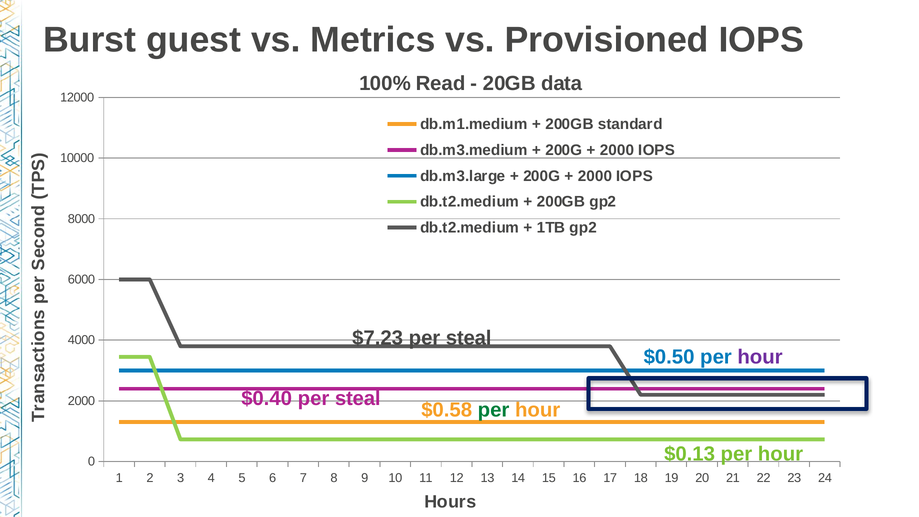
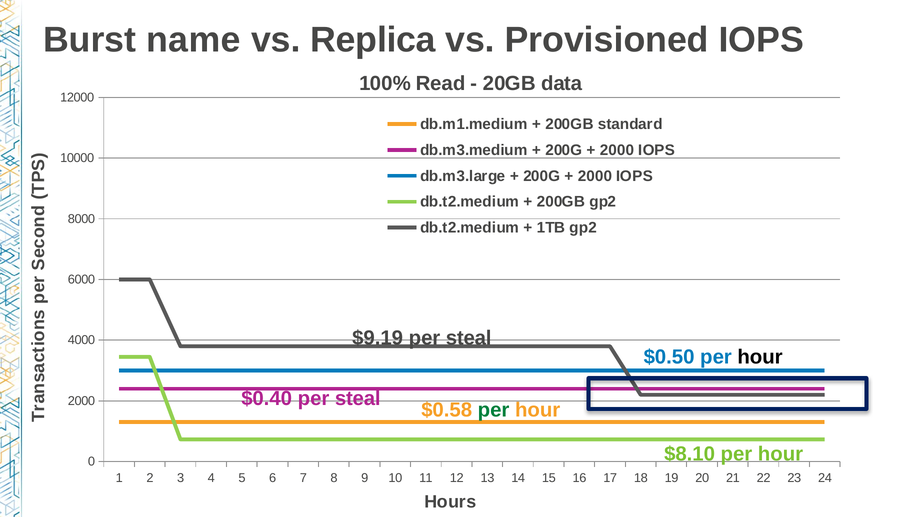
guest: guest -> name (193, 40)
Metrics: Metrics -> Replica (373, 40)
$7.23: $7.23 -> $9.19 (378, 338)
hour colour: purple -> black (760, 357)
$0.13: $0.13 -> $8.10 (690, 454)
